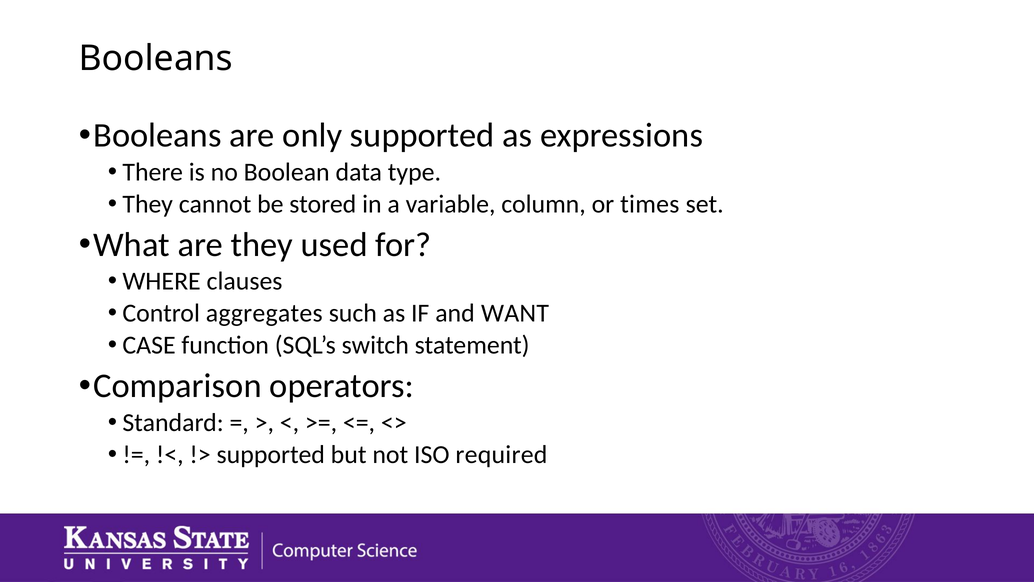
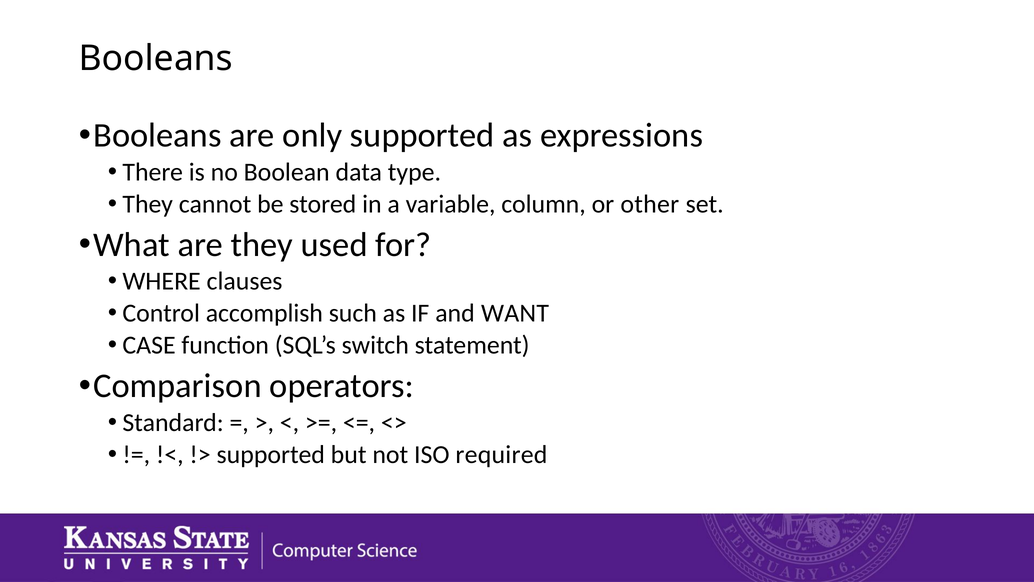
times: times -> other (650, 204)
aggregates: aggregates -> accomplish (264, 313)
